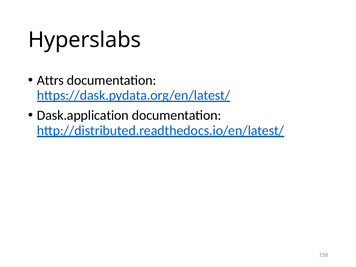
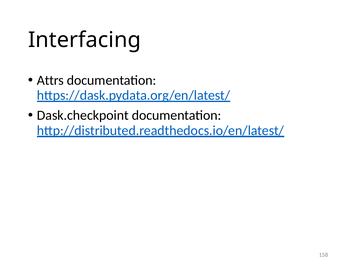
Hyperslabs: Hyperslabs -> Interfacing (84, 40)
Dask.application: Dask.application -> Dask.checkpoint (83, 115)
